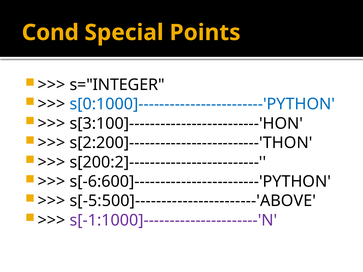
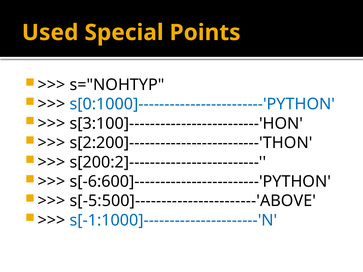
Cond: Cond -> Used (50, 33)
s="INTEGER: s="INTEGER -> s="NOHTYP (117, 85)
s[-1:1000]----------------------'N colour: purple -> blue (173, 220)
